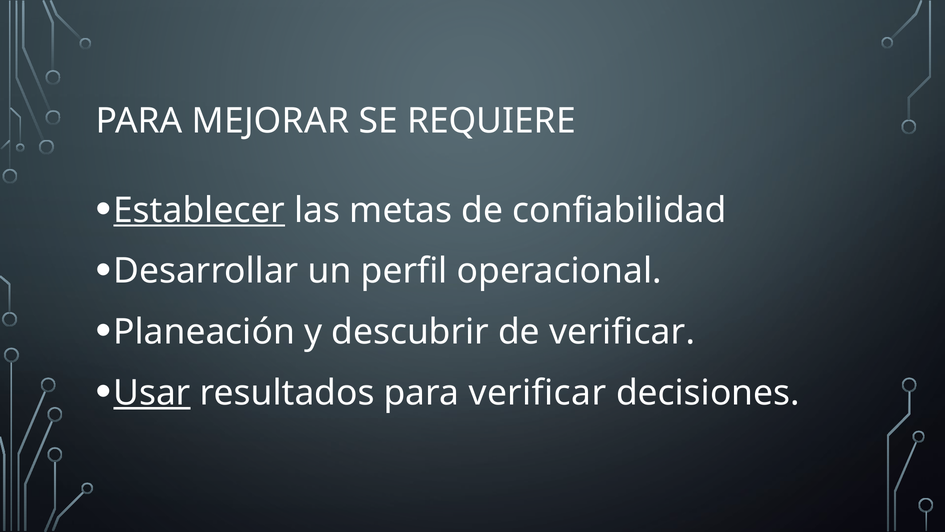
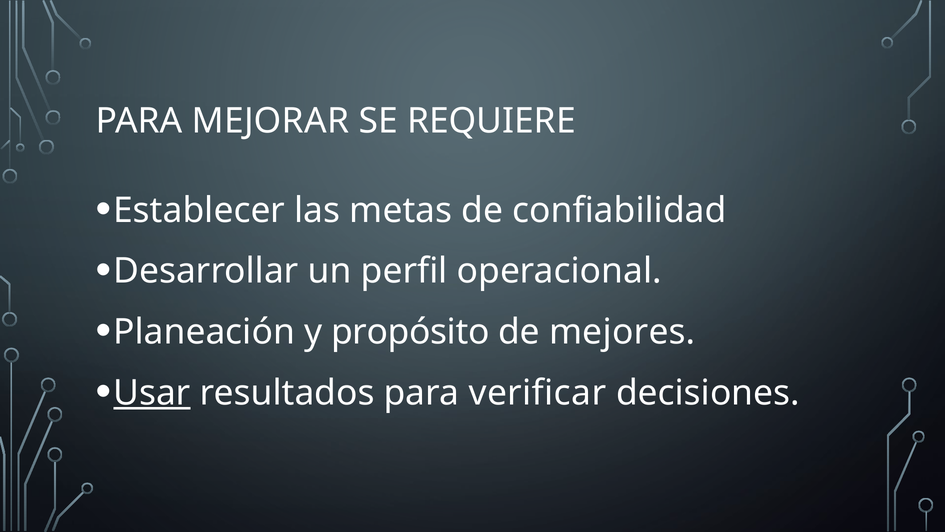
Establecer underline: present -> none (199, 210)
descubrir: descubrir -> propósito (410, 332)
de verificar: verificar -> mejores (622, 332)
